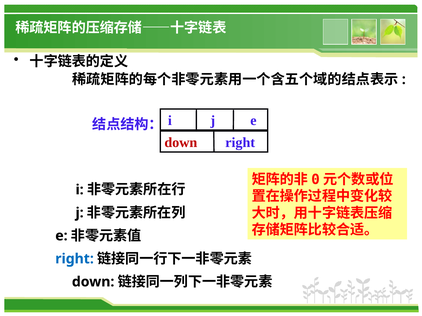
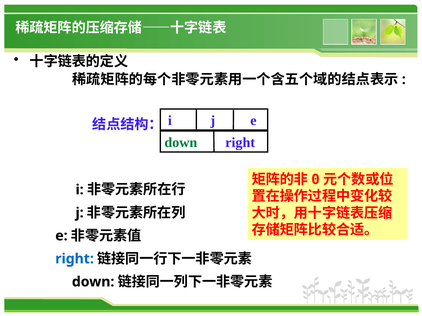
down colour: red -> green (181, 143)
